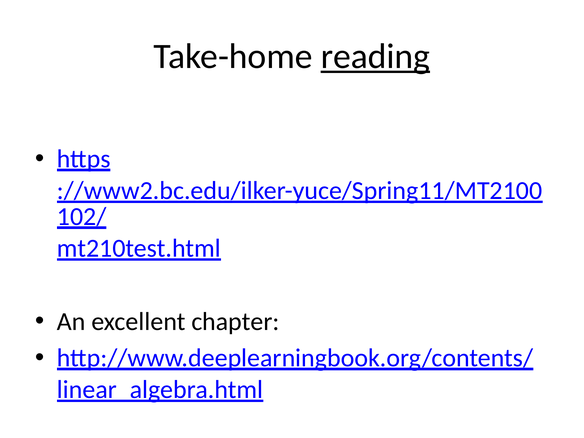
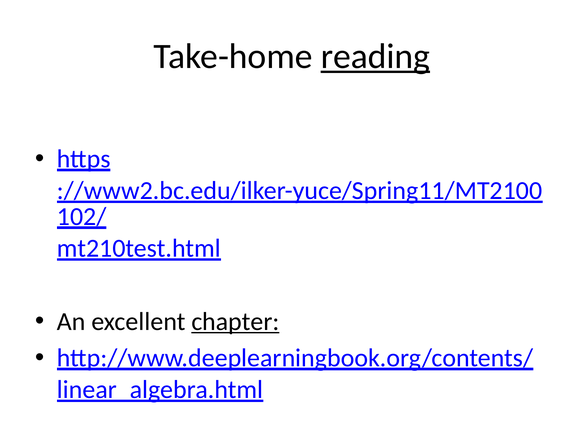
chapter underline: none -> present (235, 322)
